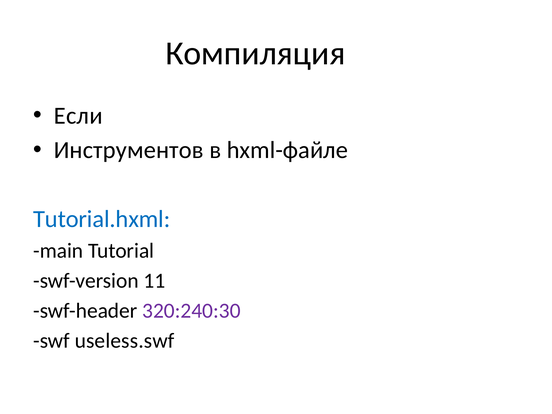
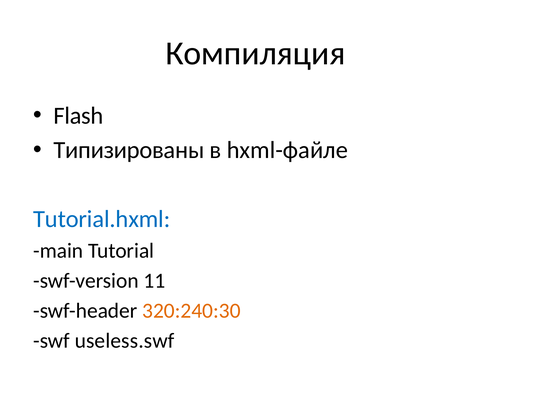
Если: Если -> Flash (78, 116)
Инструментов: Инструментов -> Типизированы (129, 150)
320:240:30 colour: purple -> orange (191, 311)
